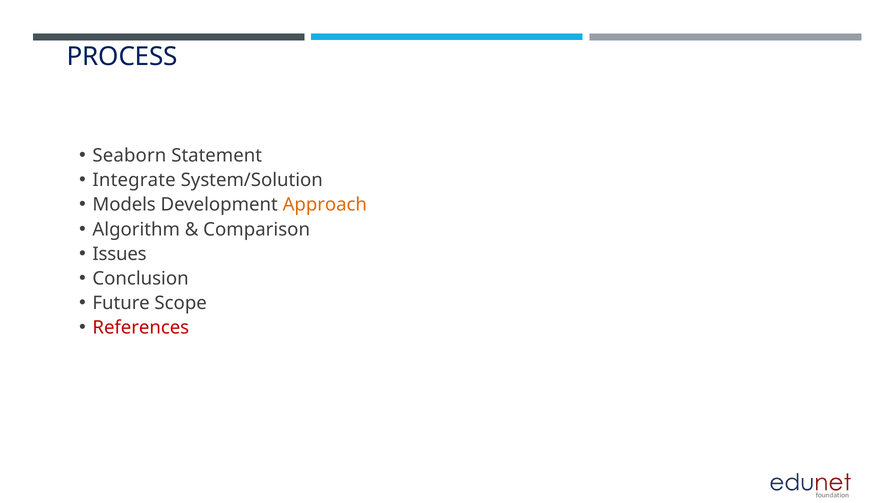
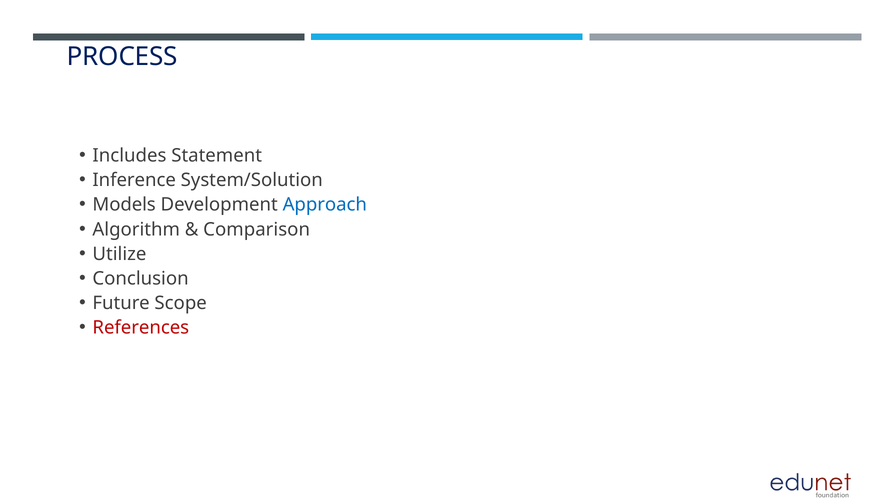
Seaborn: Seaborn -> Includes (129, 156)
Integrate: Integrate -> Inference (134, 180)
Approach colour: orange -> blue (325, 205)
Issues: Issues -> Utilize (119, 254)
